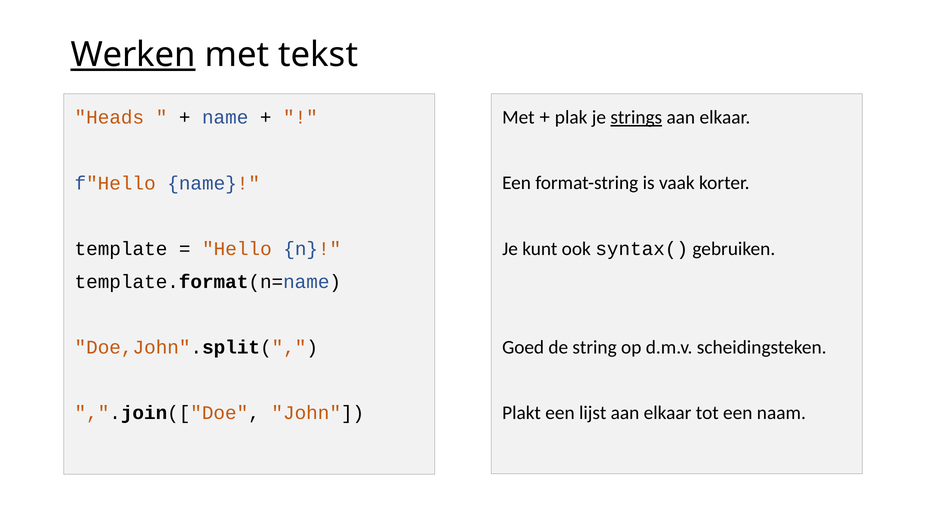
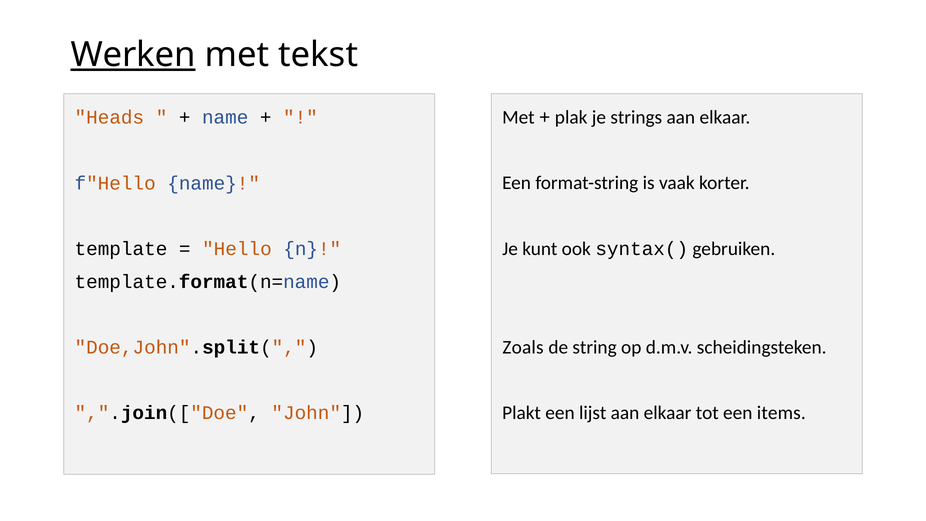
strings underline: present -> none (636, 117)
Goed: Goed -> Zoals (523, 347)
naam: naam -> items (781, 413)
